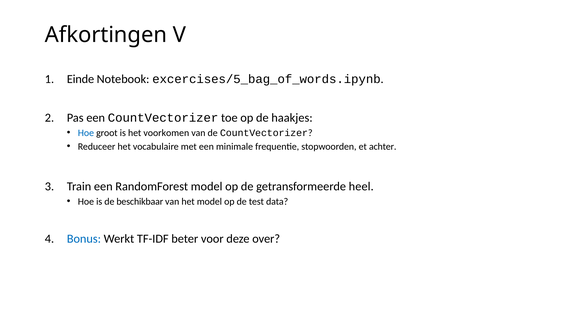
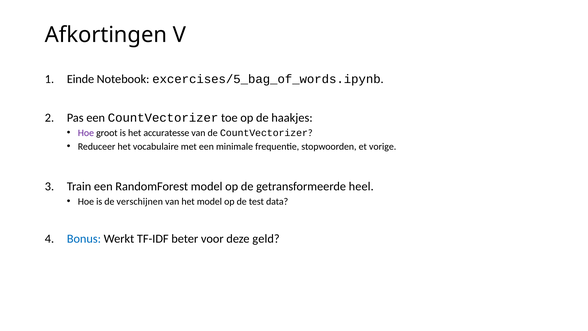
Hoe colour: blue -> purple (86, 133)
voorkomen: voorkomen -> accuratesse (166, 133)
achter: achter -> vorige (383, 146)
beschikbaar: beschikbaar -> verschijnen (140, 201)
over: over -> geld (266, 239)
